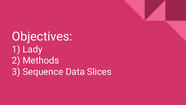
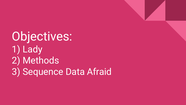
Slices: Slices -> Afraid (99, 72)
